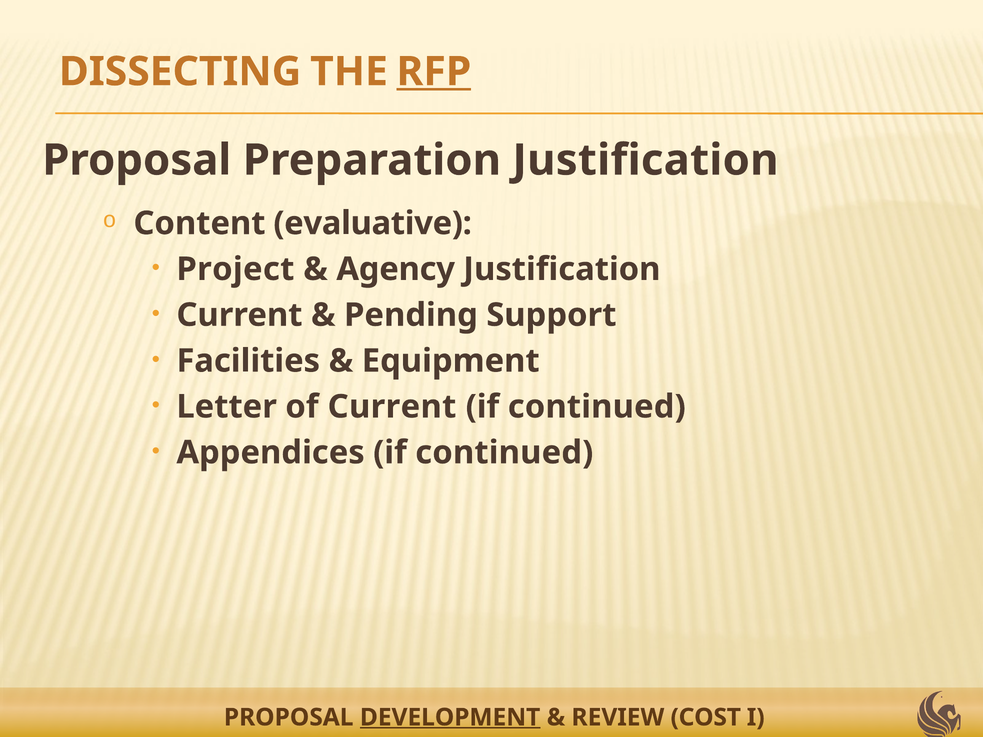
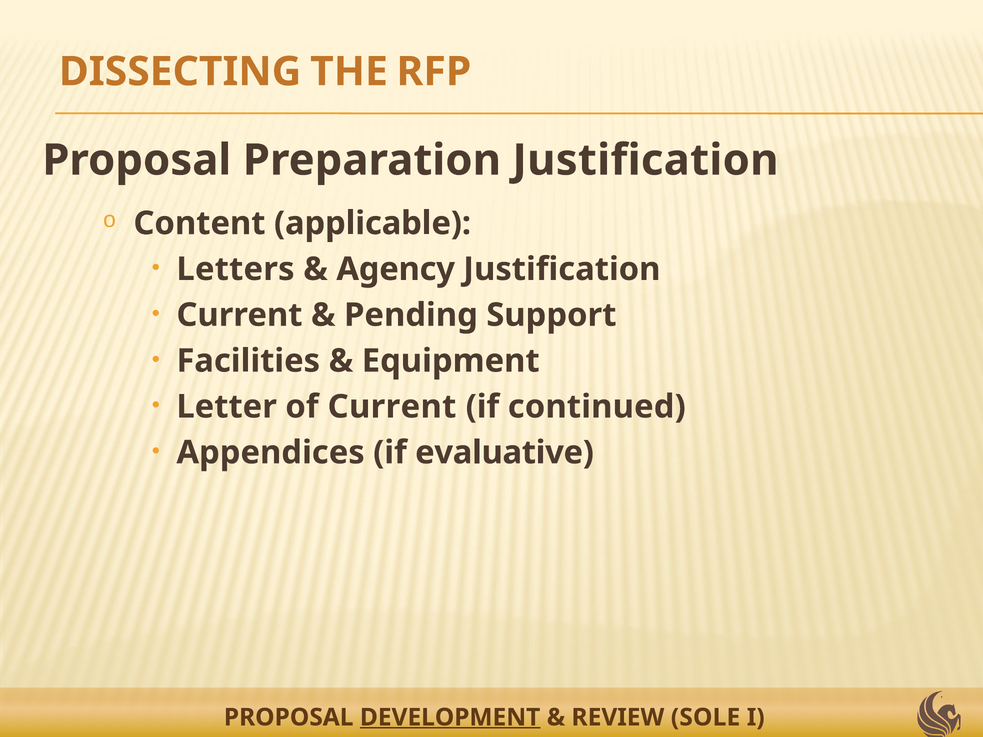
RFP underline: present -> none (434, 72)
evaluative: evaluative -> applicable (373, 223)
Project: Project -> Letters (235, 269)
Appendices if continued: continued -> evaluative (505, 453)
COST: COST -> SOLE (706, 718)
